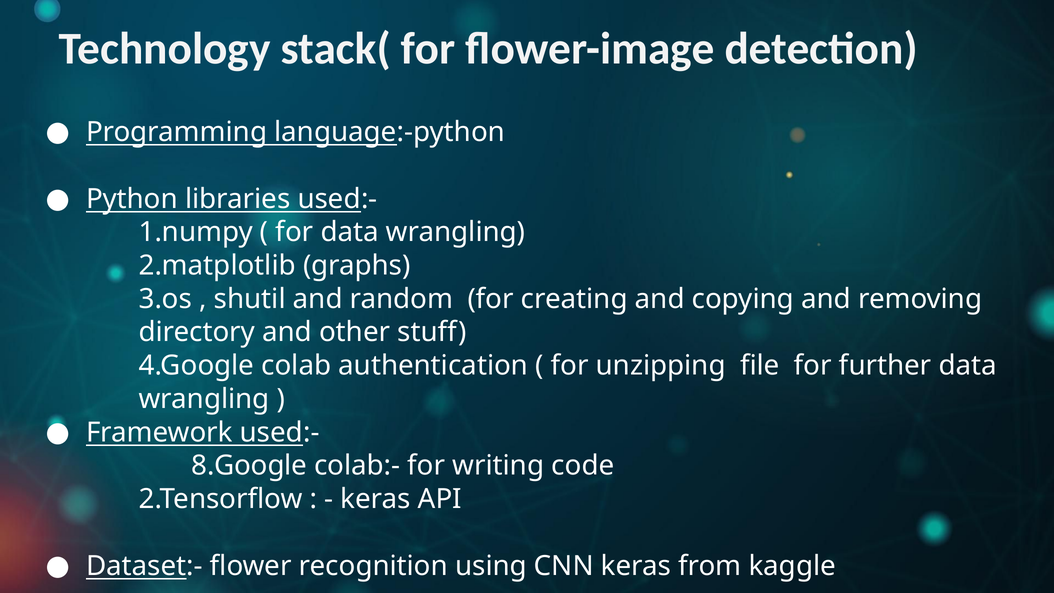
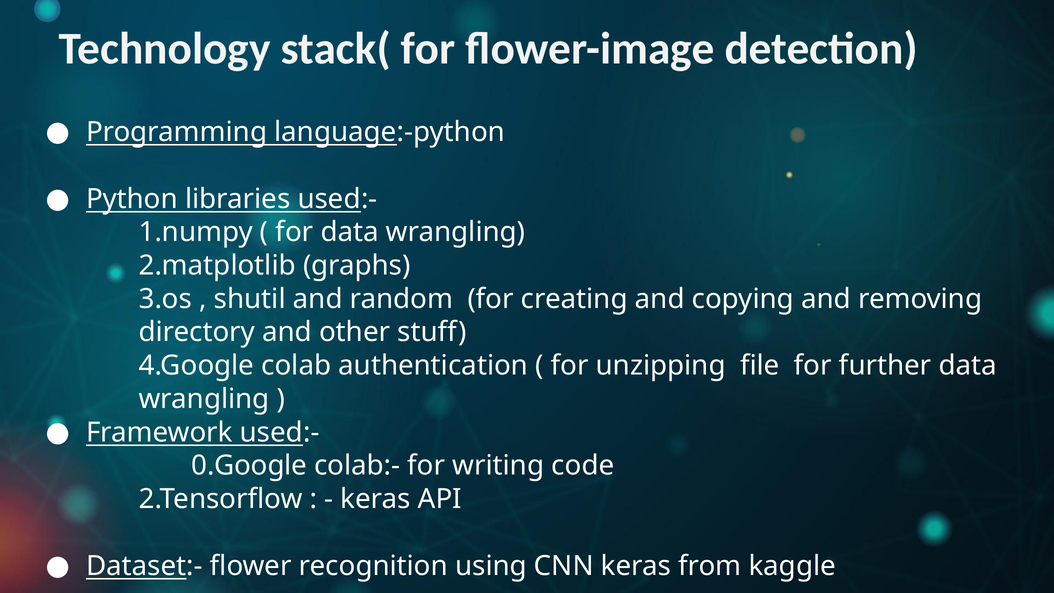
8.Google: 8.Google -> 0.Google (249, 466)
